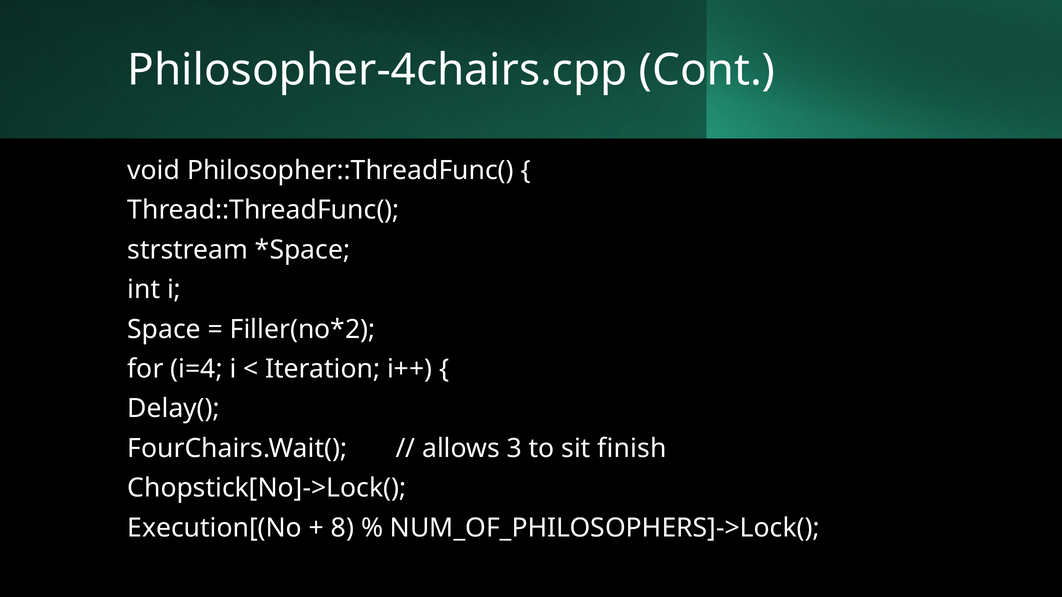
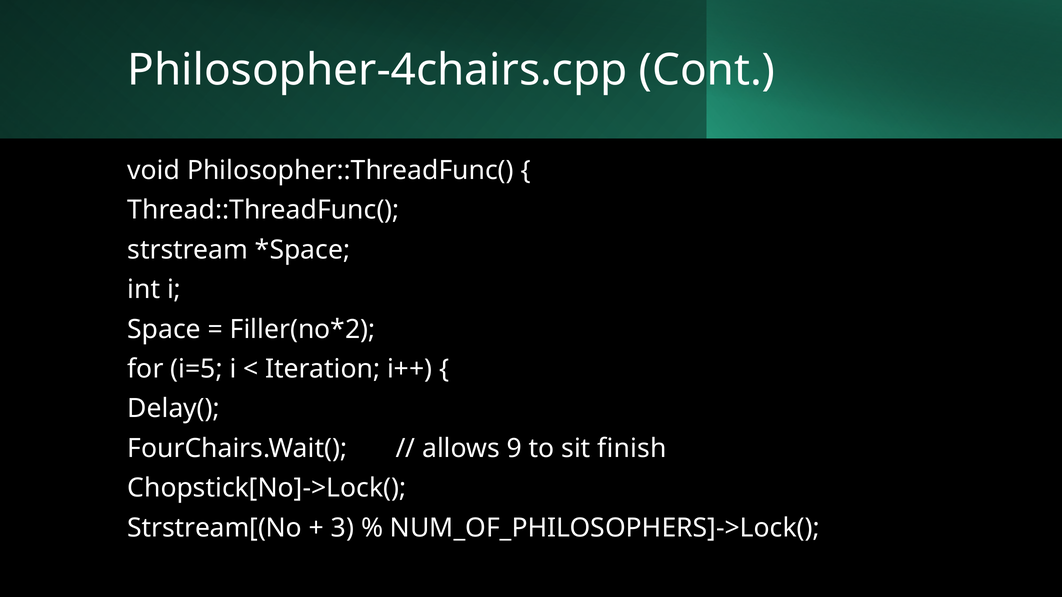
i=4: i=4 -> i=5 (197, 369)
3: 3 -> 9 (514, 449)
Execution[(No: Execution[(No -> Strstream[(No (215, 528)
8: 8 -> 3 (342, 528)
